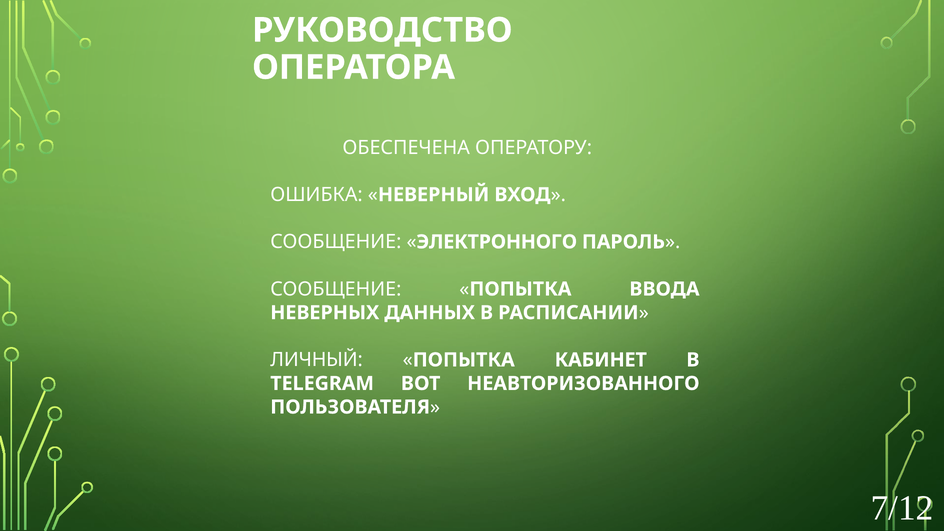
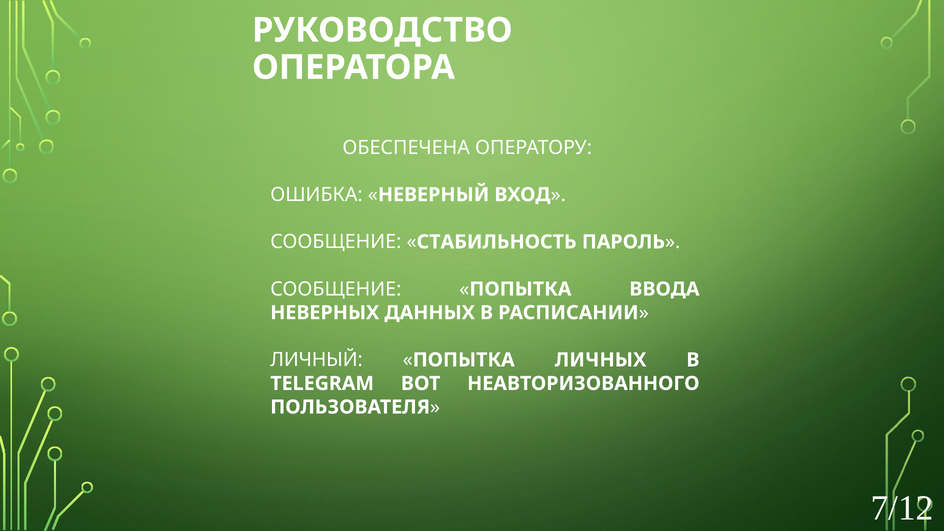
ЭЛЕКТРОННОГО: ЭЛЕКТРОННОГО -> СТАБИЛЬНОСТЬ (497, 242)
КАБИНЕТ: КАБИНЕТ -> ЛИЧНЫХ (601, 360)
